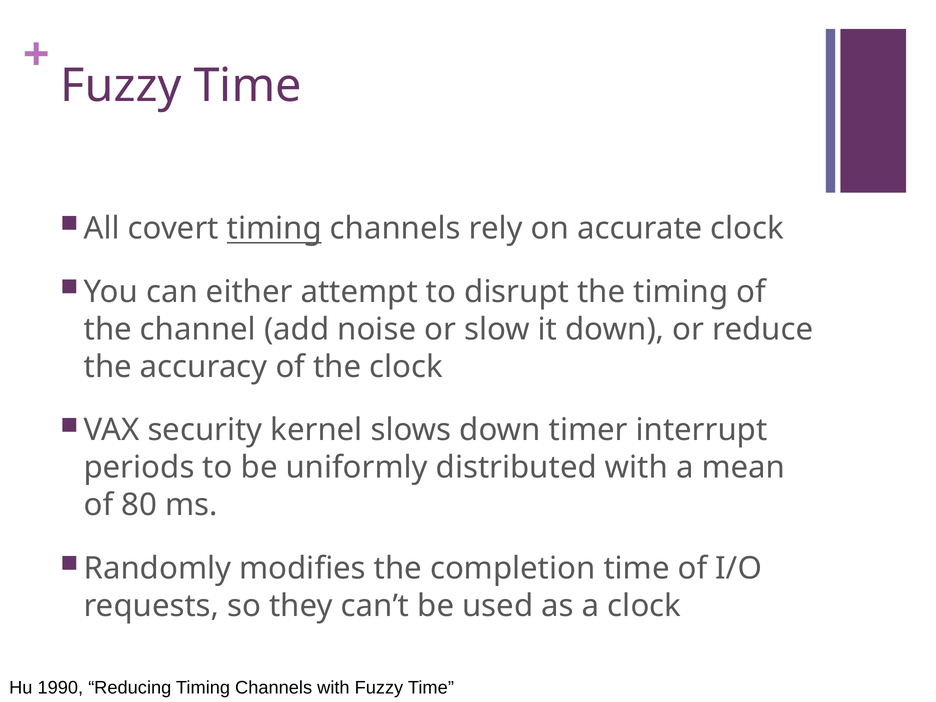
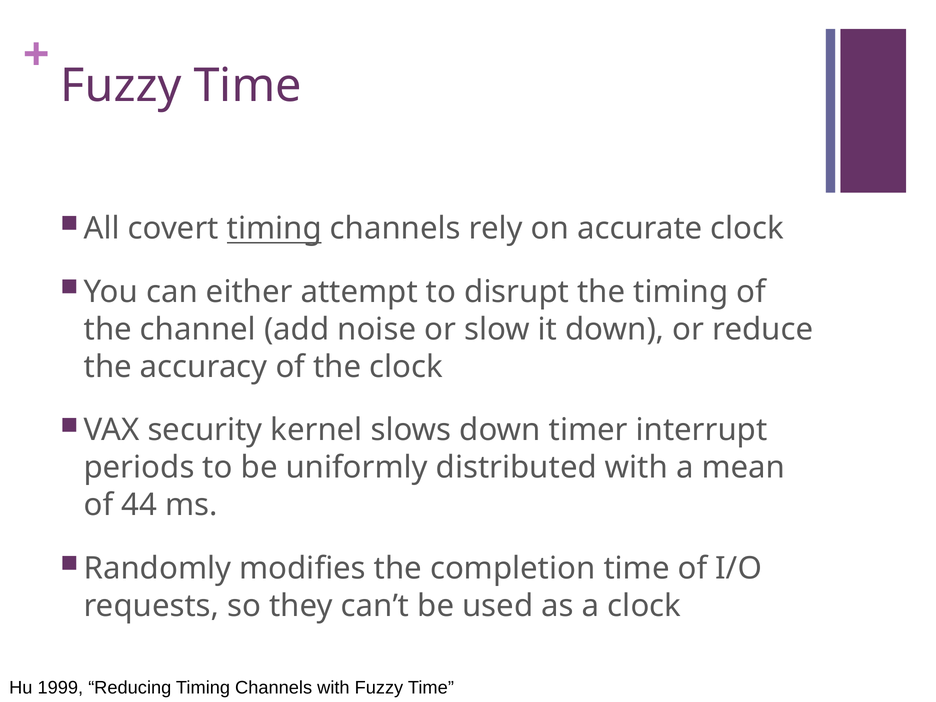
80: 80 -> 44 (139, 505)
1990: 1990 -> 1999 (60, 688)
